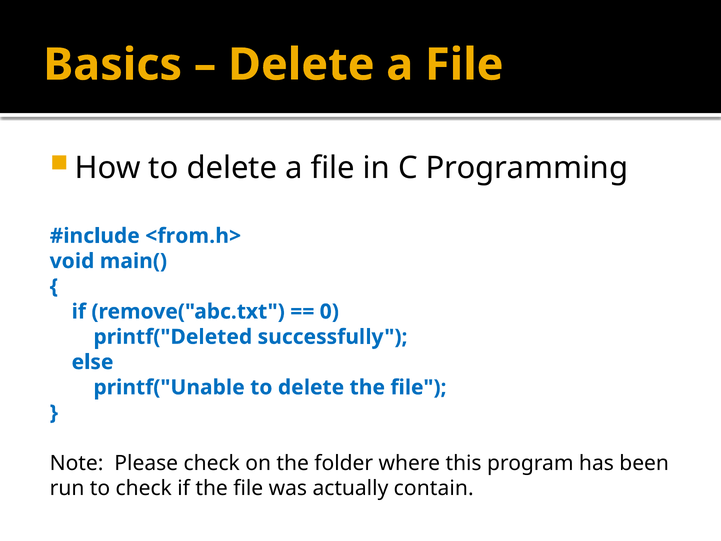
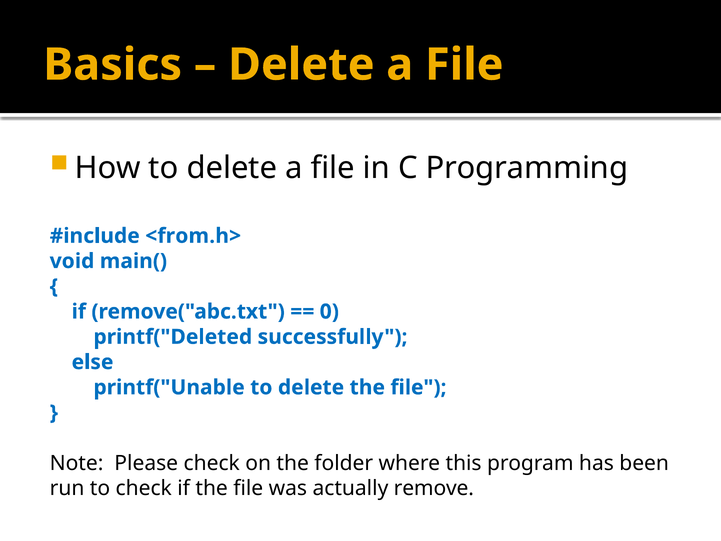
contain: contain -> remove (434, 488)
